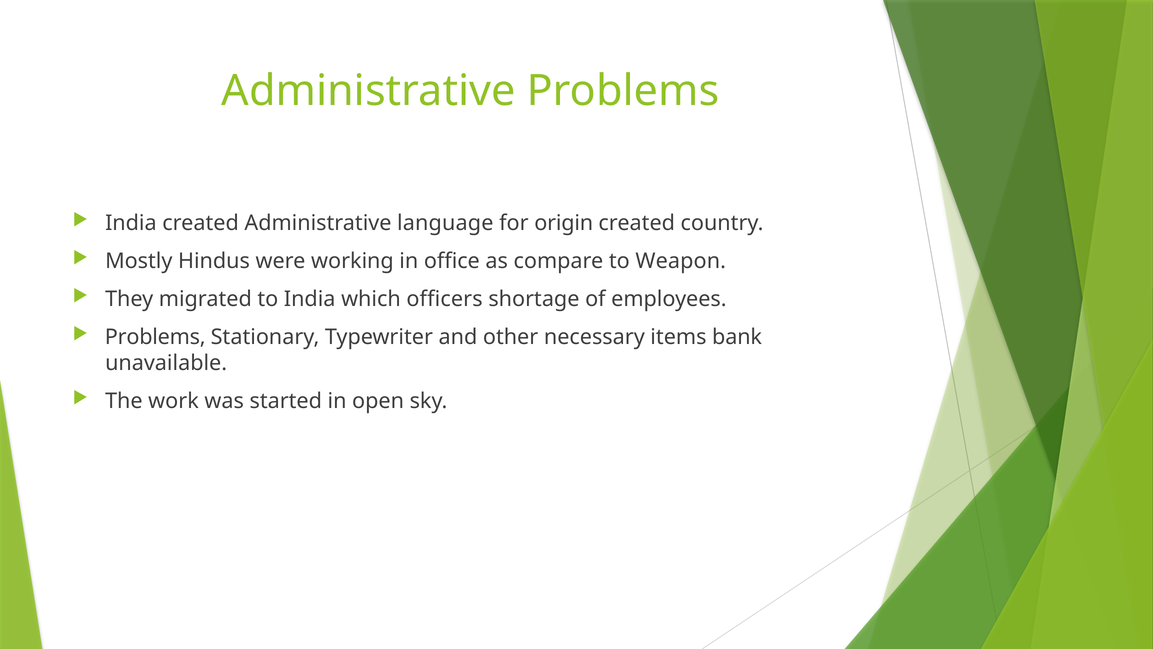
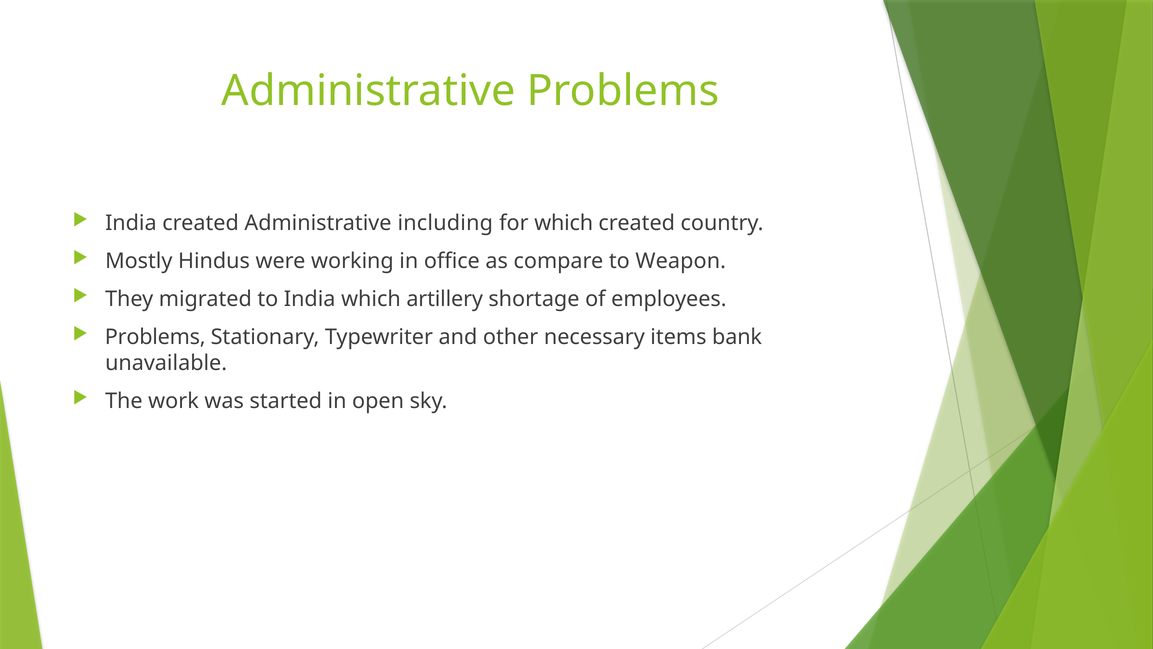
language: language -> including (445, 223)
for origin: origin -> which (564, 223)
officers: officers -> artillery (445, 299)
